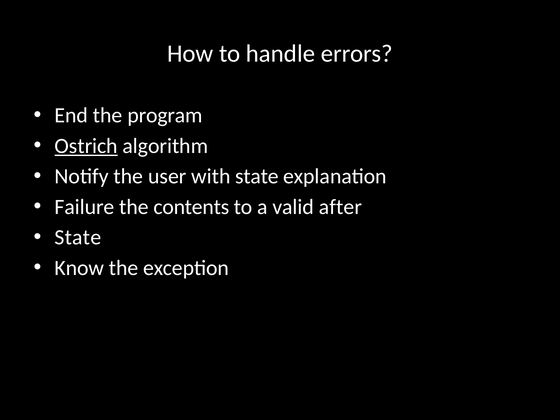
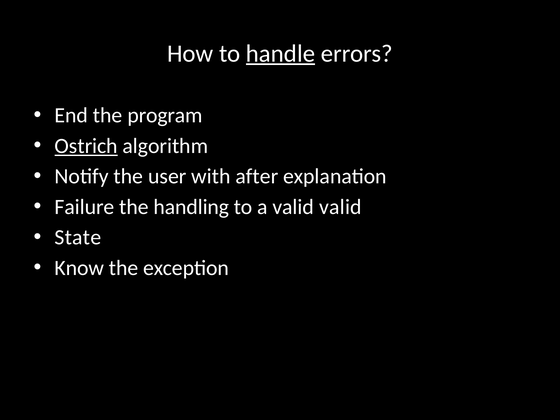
handle underline: none -> present (281, 54)
with state: state -> after (257, 176)
contents: contents -> handling (191, 207)
valid after: after -> valid (340, 207)
